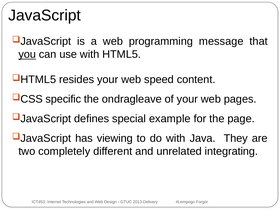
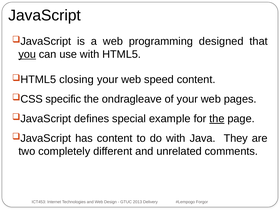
message: message -> designed (221, 41)
resides: resides -> closing (77, 80)
the underline: none -> present (217, 119)
has viewing: viewing -> content (115, 138)
integrating: integrating -> comments (231, 151)
